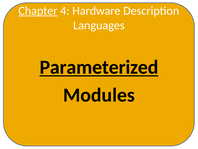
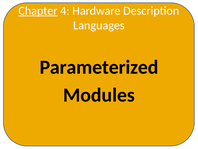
Parameterized underline: present -> none (99, 67)
